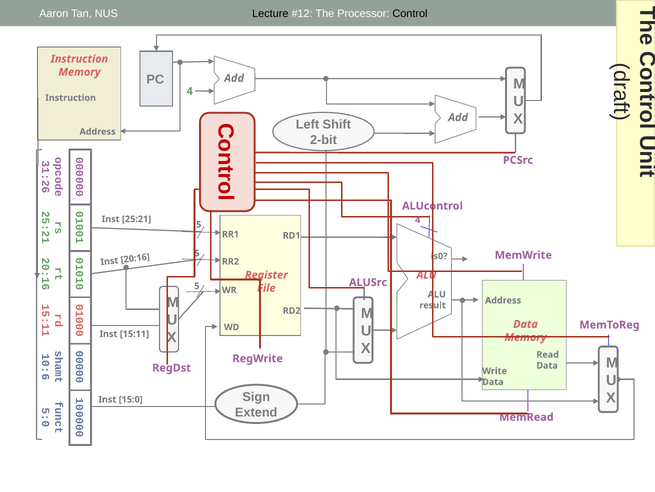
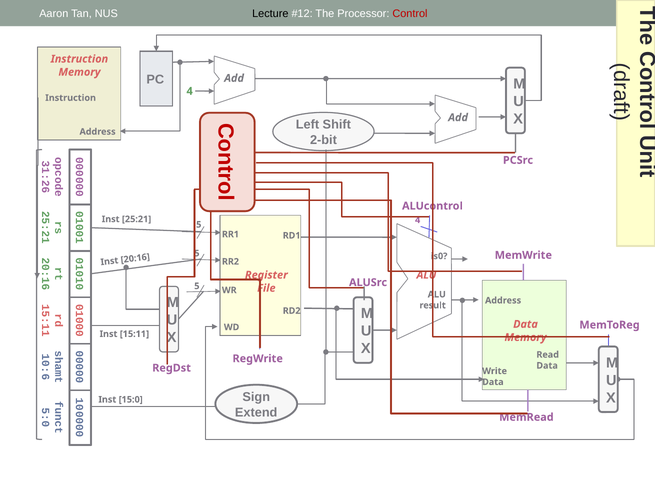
Control colour: black -> red (410, 14)
